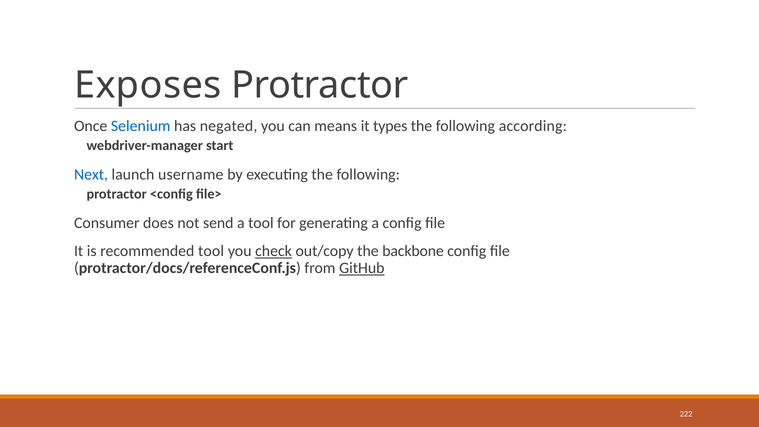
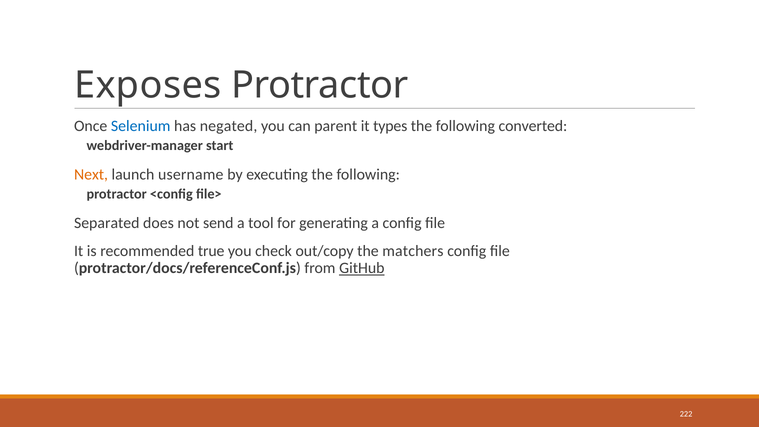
means: means -> parent (336, 126)
according: according -> converted (533, 126)
Next colour: blue -> orange (91, 175)
Consumer: Consumer -> Separated (107, 223)
recommended tool: tool -> true (211, 251)
check underline: present -> none (274, 251)
backbone: backbone -> matchers (413, 251)
